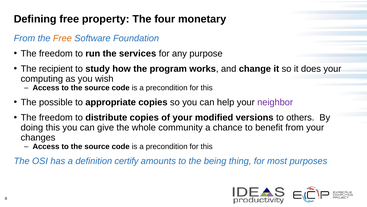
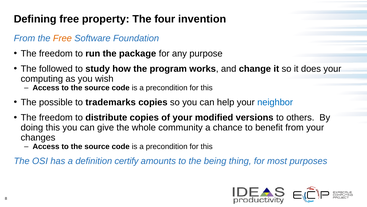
monetary: monetary -> invention (202, 19)
services: services -> package (138, 53)
recipient: recipient -> followed (56, 69)
appropriate: appropriate -> trademarks (111, 102)
neighbor colour: purple -> blue (275, 102)
